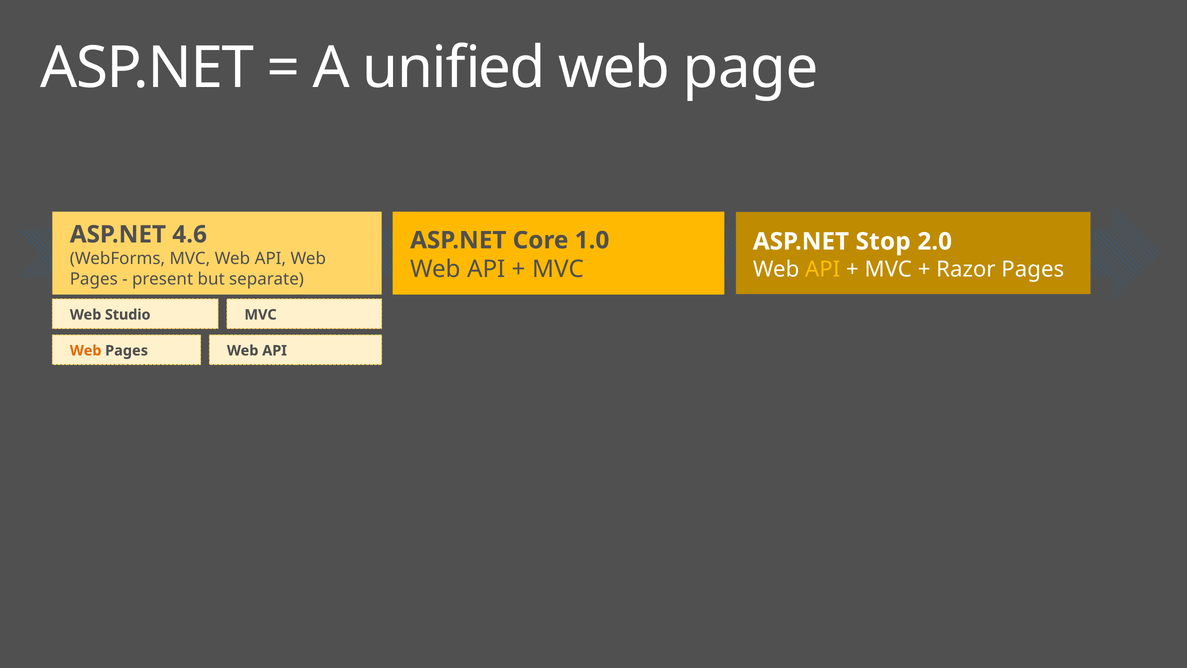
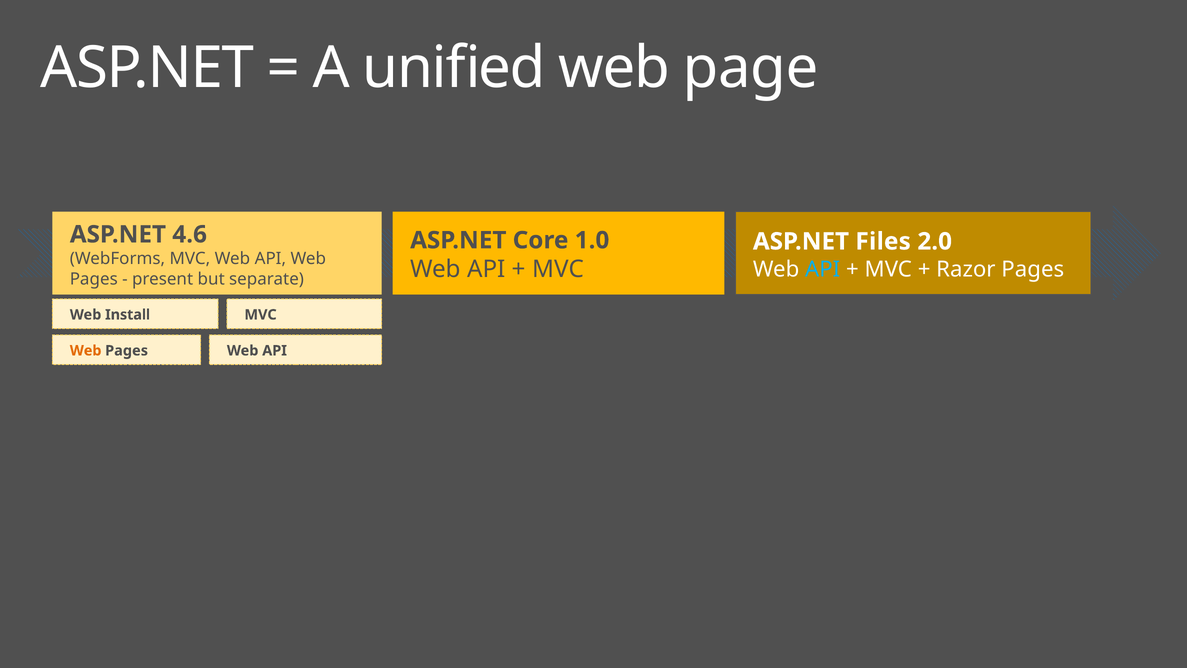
Stop: Stop -> Files (883, 241)
API colour: yellow -> light blue (823, 269)
Studio: Studio -> Install (128, 315)
